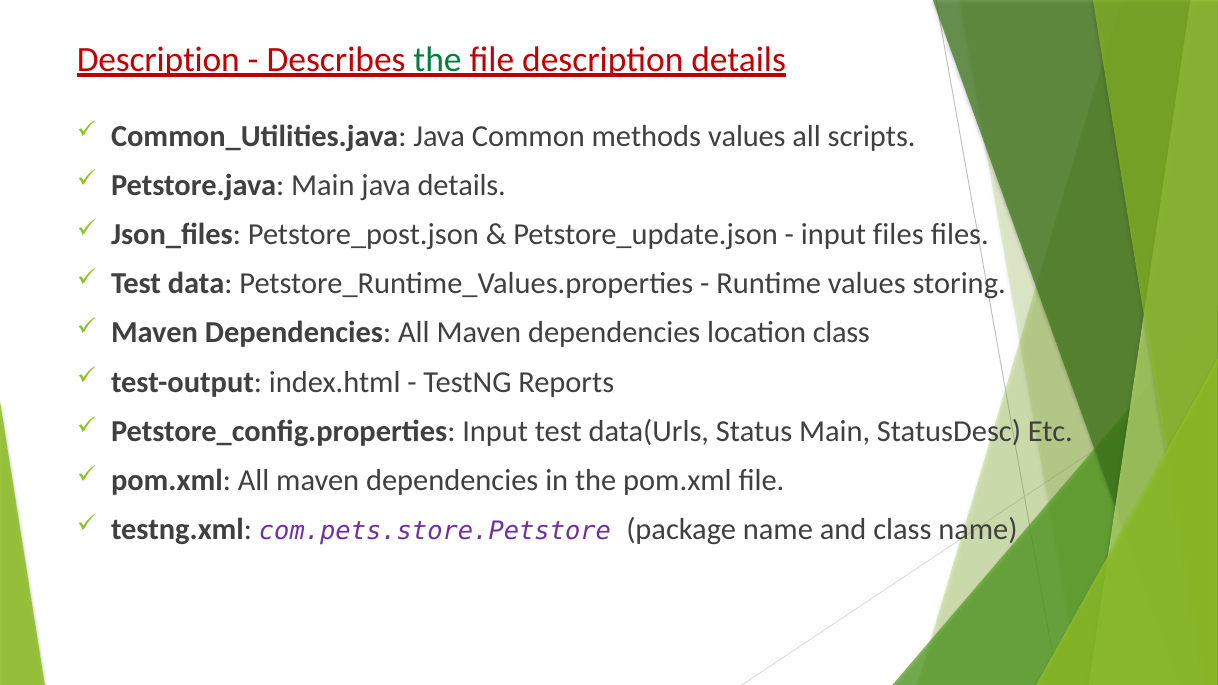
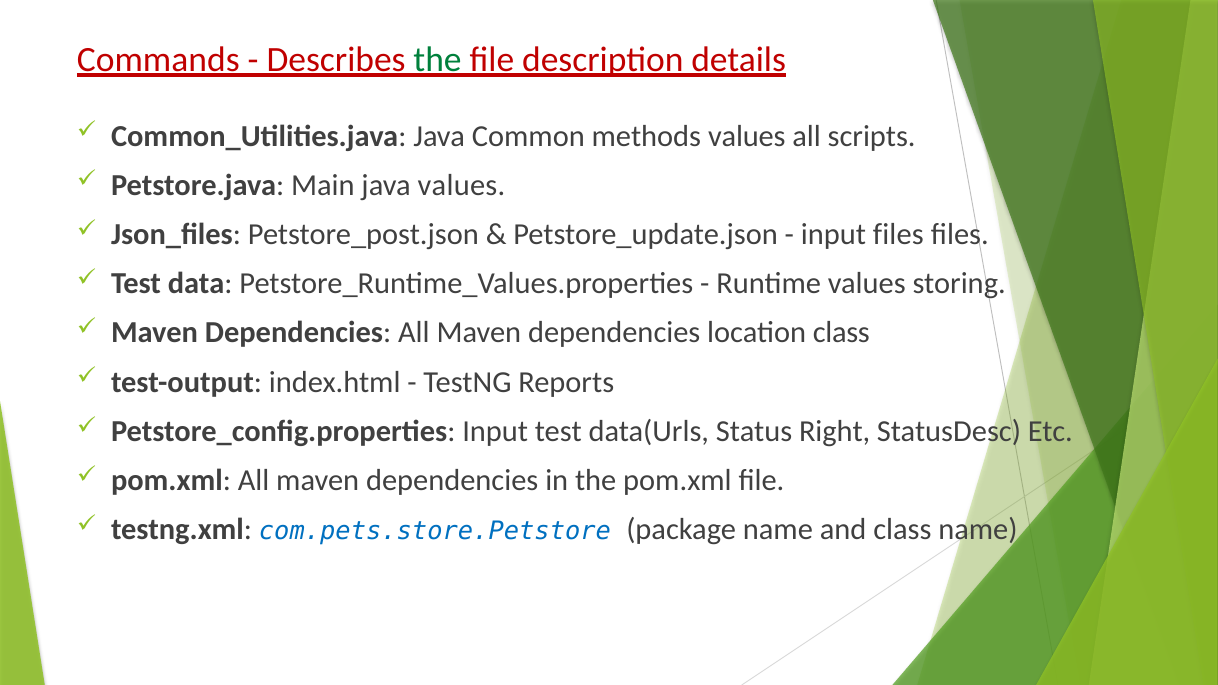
Description: Description -> Commands (158, 60)
java details: details -> values (461, 185)
Status Main: Main -> Right (835, 431)
com.pets.store.Petstore colour: purple -> blue (435, 532)
